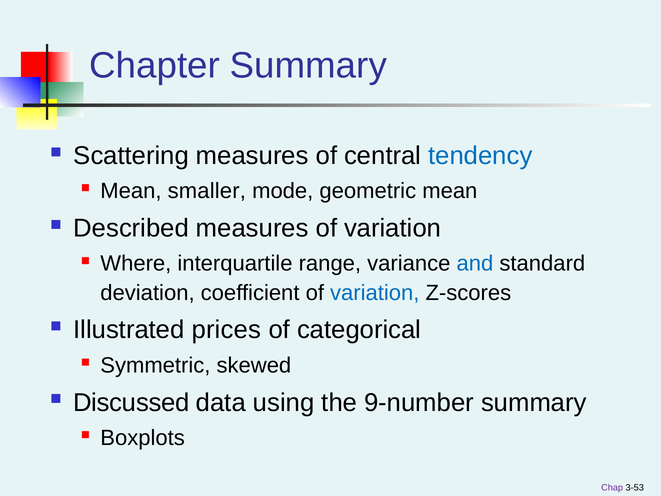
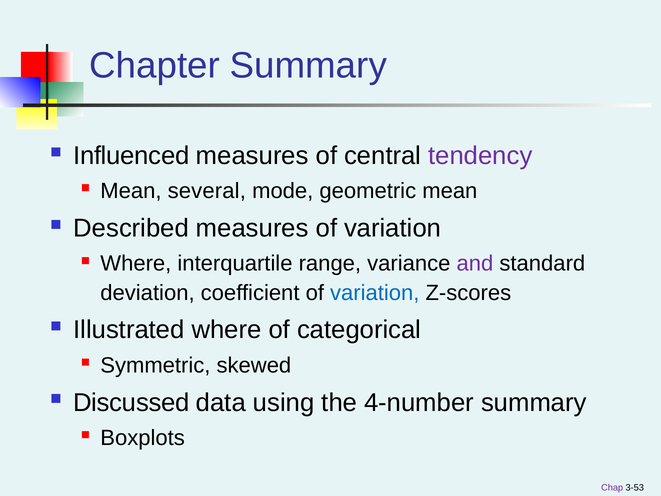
Scattering: Scattering -> Influenced (131, 156)
tendency colour: blue -> purple (480, 156)
smaller: smaller -> several (207, 191)
and colour: blue -> purple (475, 264)
Illustrated prices: prices -> where (227, 330)
9-number: 9-number -> 4-number (419, 402)
